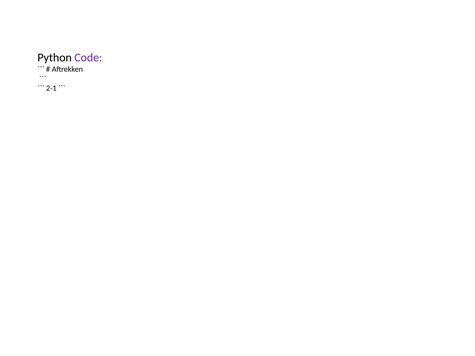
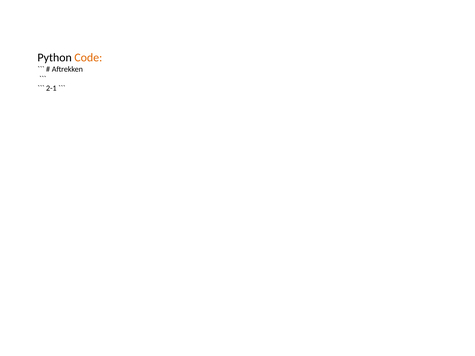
Code colour: purple -> orange (88, 58)
